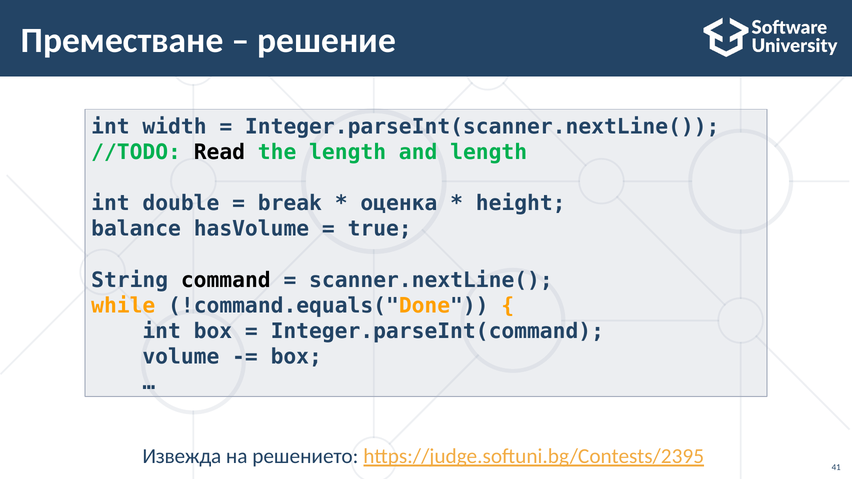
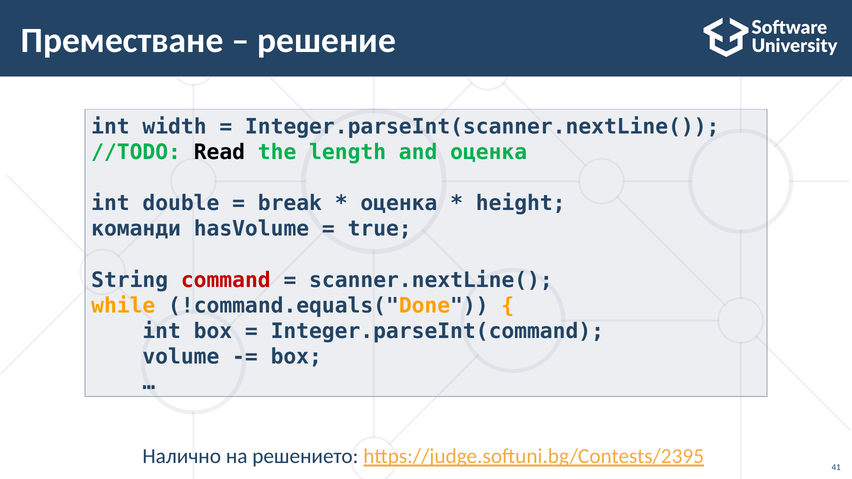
and length: length -> оценка (489, 152)
balance: balance -> команди (136, 229)
command colour: black -> red (226, 280)
Извежда: Извежда -> Налично (182, 457)
